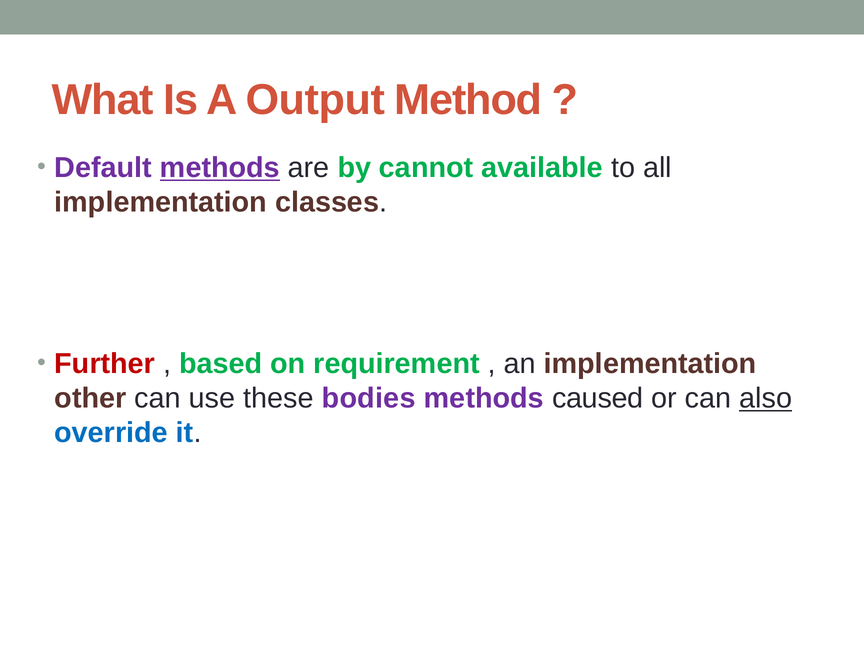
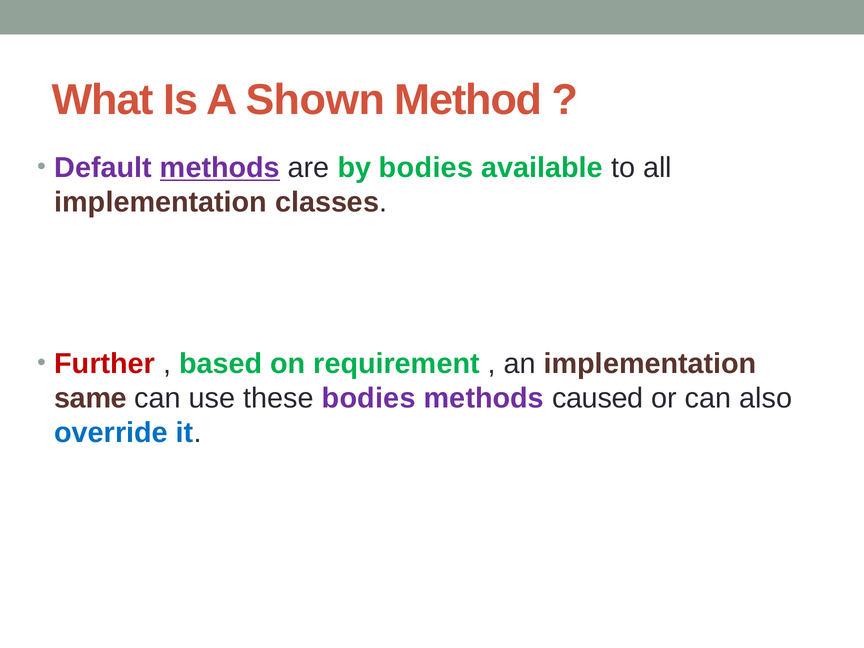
Output: Output -> Shown (315, 100)
by cannot: cannot -> bodies (426, 168)
other: other -> same (91, 398)
also underline: present -> none (766, 398)
